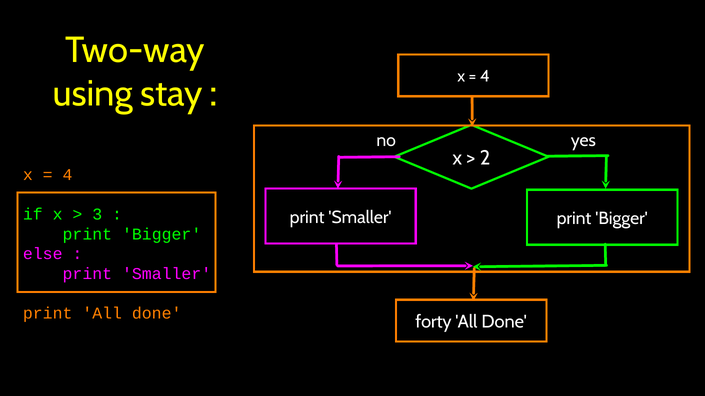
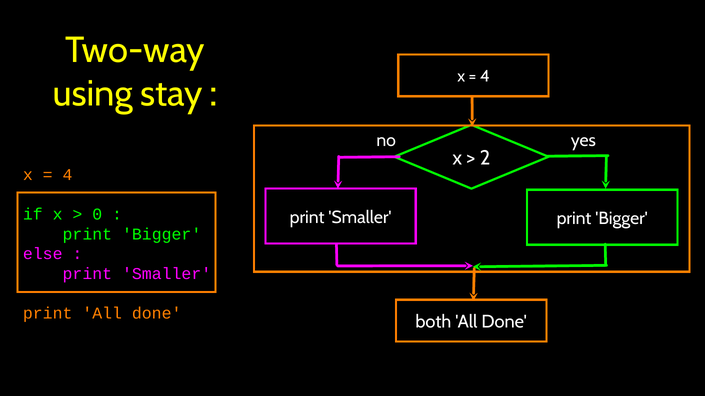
3: 3 -> 0 (97, 215)
forty: forty -> both (433, 322)
